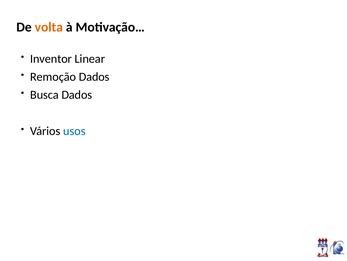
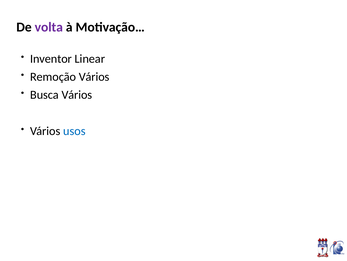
volta colour: orange -> purple (49, 27)
Remoção Dados: Dados -> Vários (94, 77)
Busca Dados: Dados -> Vários (77, 95)
